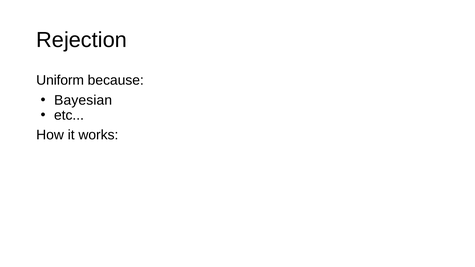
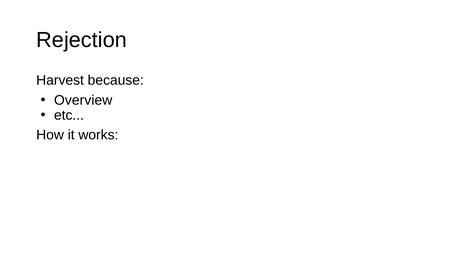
Uniform: Uniform -> Harvest (60, 80)
Bayesian: Bayesian -> Overview (83, 100)
